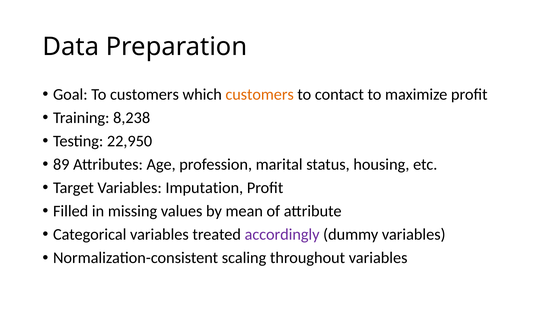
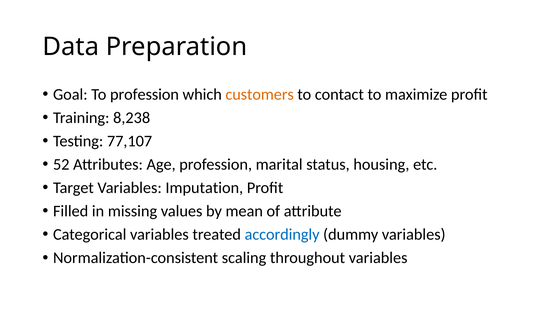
To customers: customers -> profession (144, 94)
22,950: 22,950 -> 77,107 (130, 141)
89: 89 -> 52 (61, 164)
accordingly colour: purple -> blue (282, 234)
